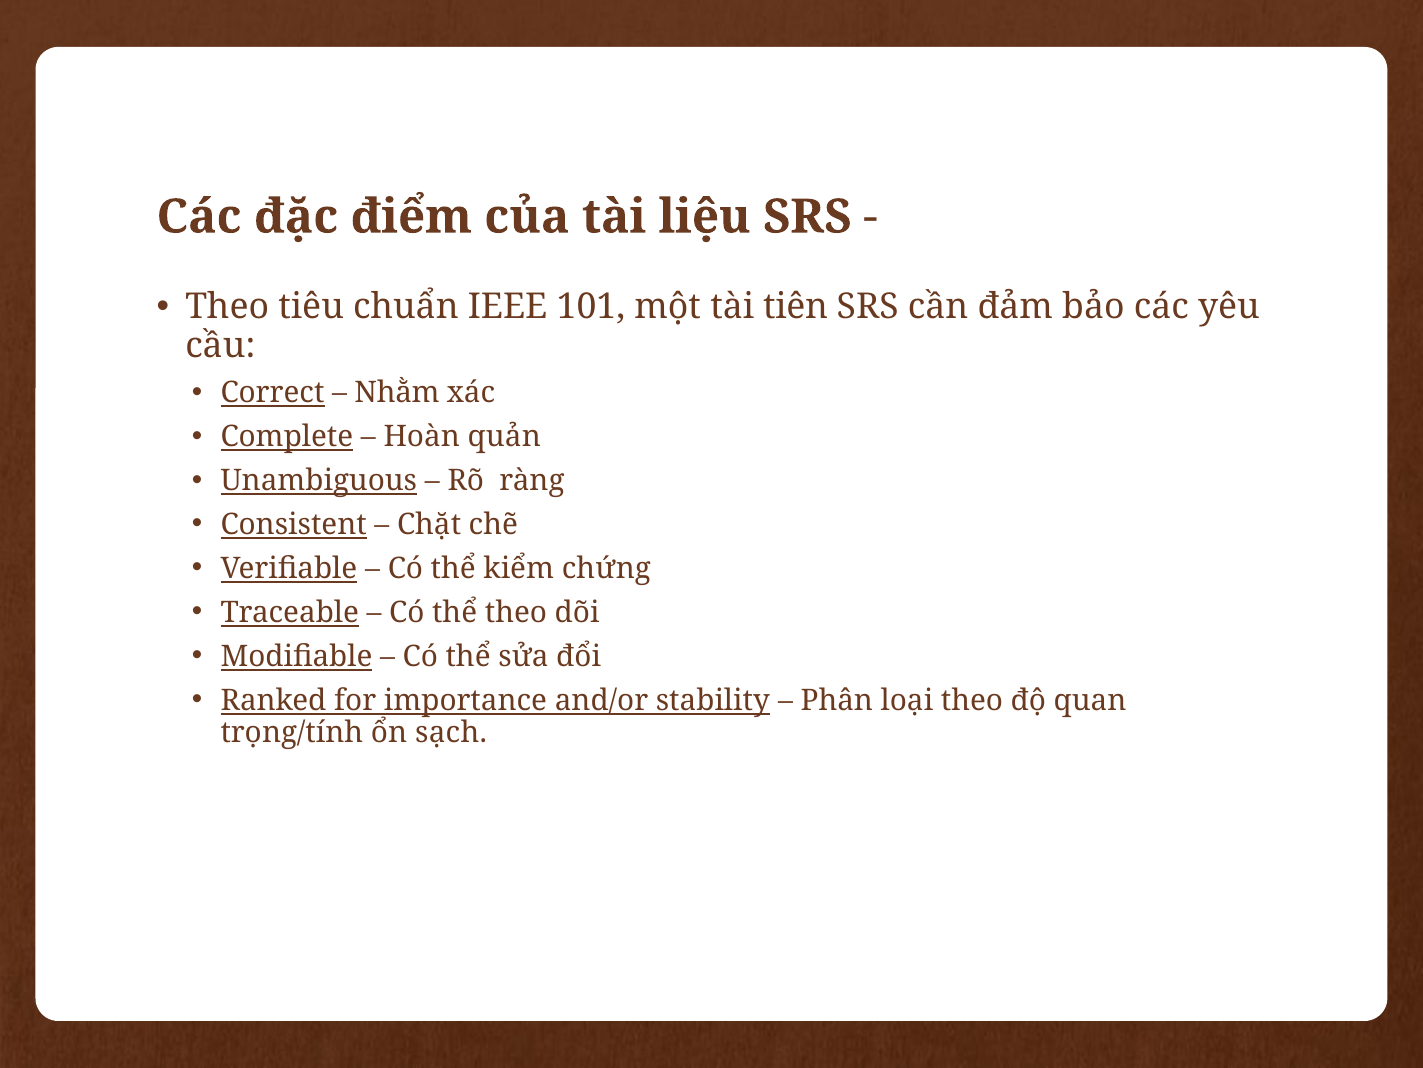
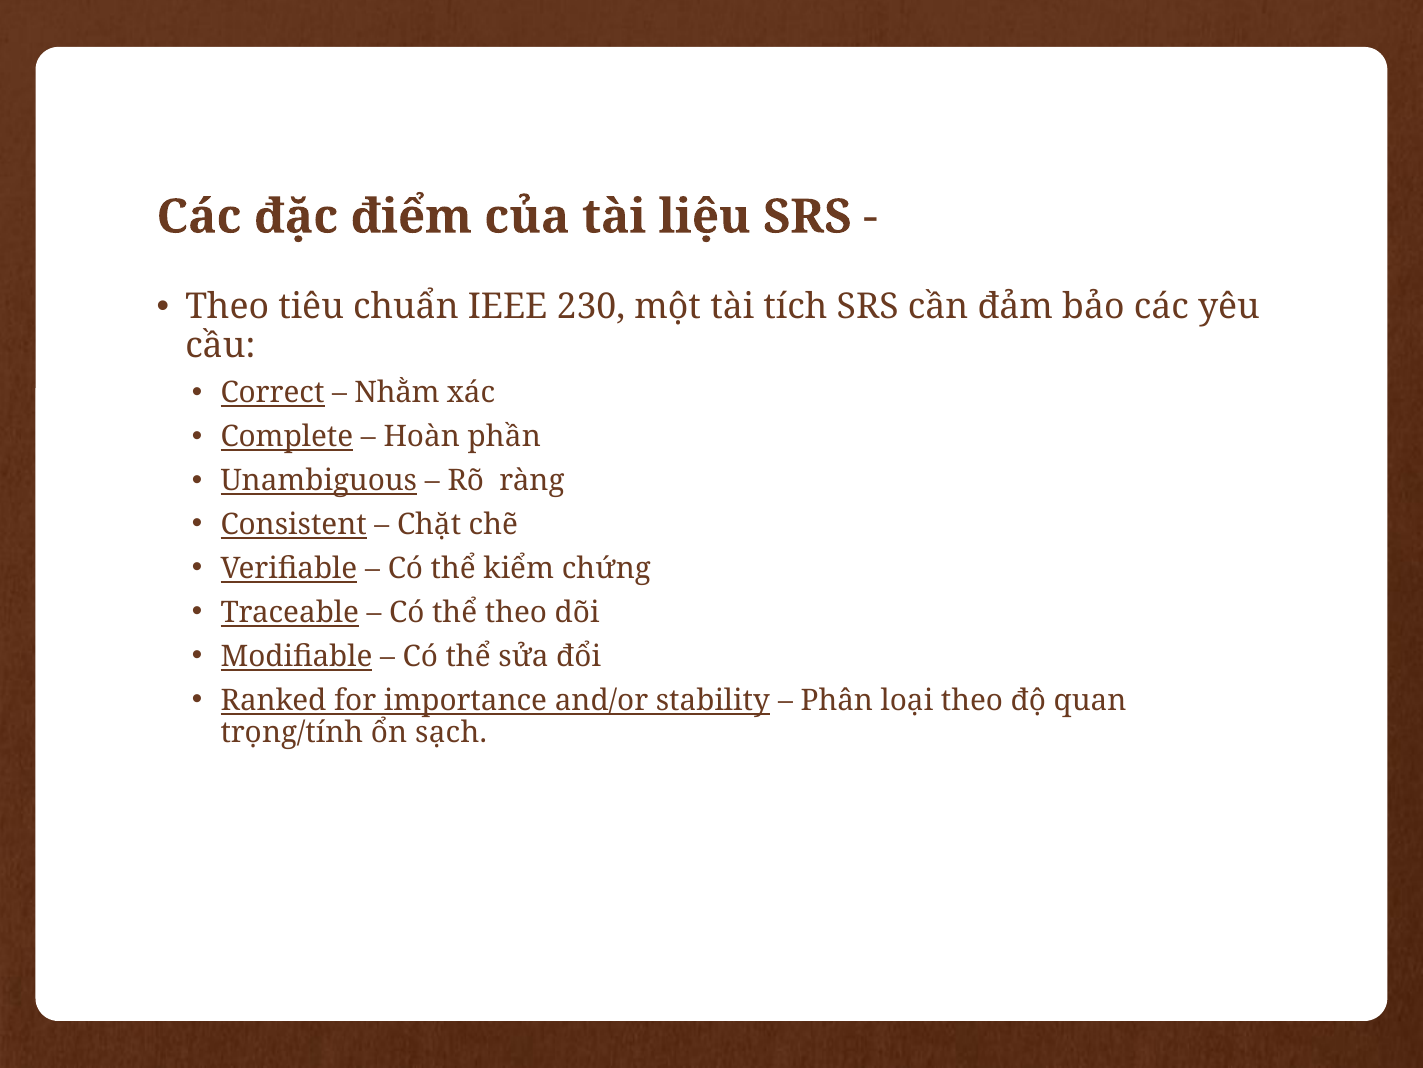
101: 101 -> 230 (591, 307)
tiên: tiên -> tích (795, 307)
quản: quản -> phần (504, 436)
